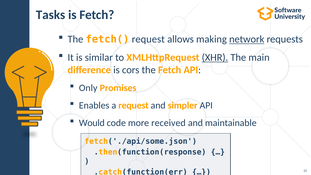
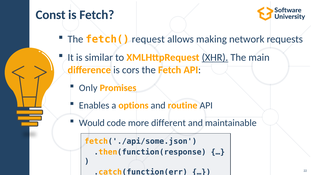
Tasks: Tasks -> Const (51, 15)
network underline: present -> none (247, 39)
a request: request -> options (133, 105)
simpler: simpler -> routine (183, 105)
received: received -> different (168, 123)
